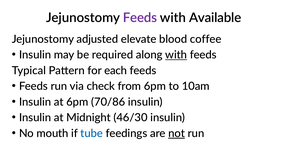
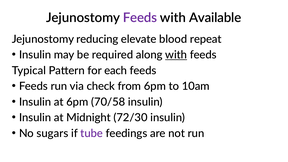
adjusted: adjusted -> reducing (97, 39)
coffee: coffee -> repeat (206, 39)
70/86: 70/86 -> 70/58 (108, 102)
46/30: 46/30 -> 72/30 (131, 118)
mouth: mouth -> sugars (52, 133)
tube colour: blue -> purple (92, 133)
not underline: present -> none (177, 133)
